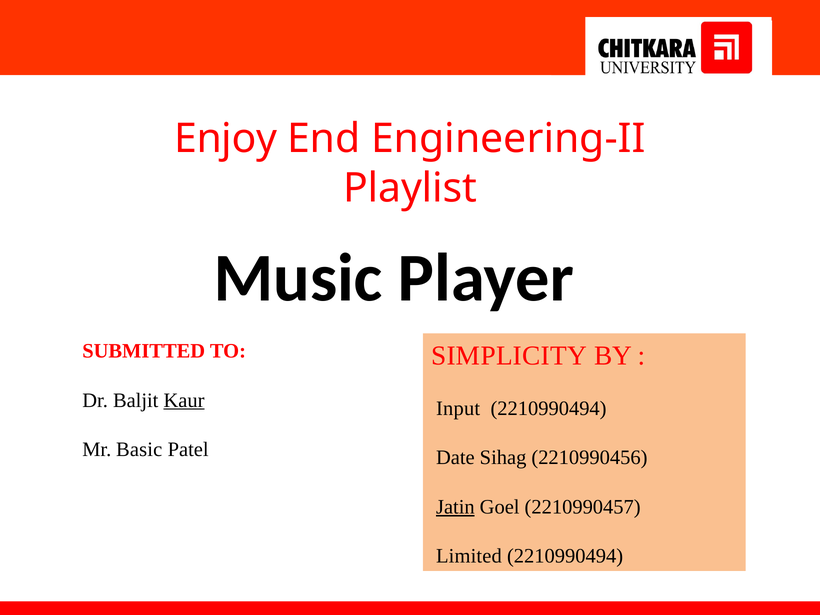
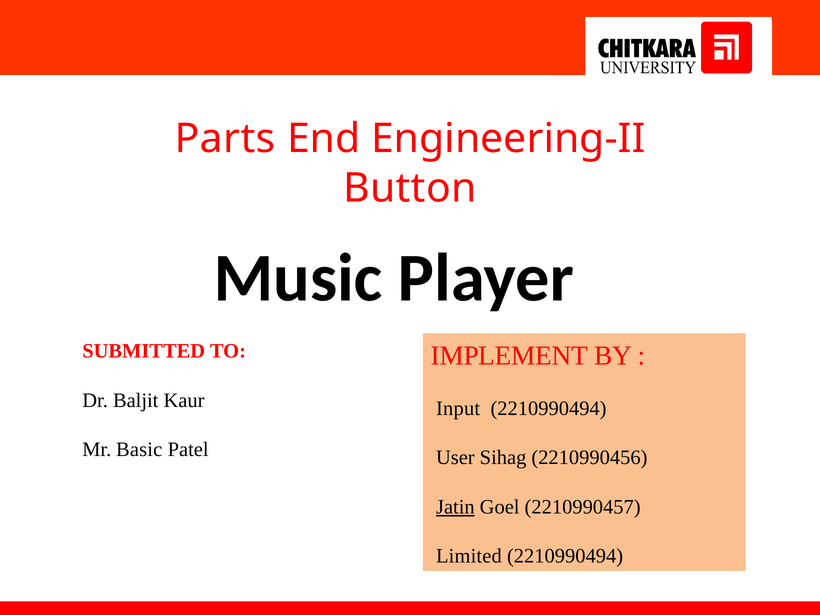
Enjoy: Enjoy -> Parts (225, 139)
Playlist: Playlist -> Button (410, 188)
SIMPLICITY: SIMPLICITY -> IMPLEMENT (509, 356)
Kaur underline: present -> none (184, 400)
Date: Date -> User (455, 458)
